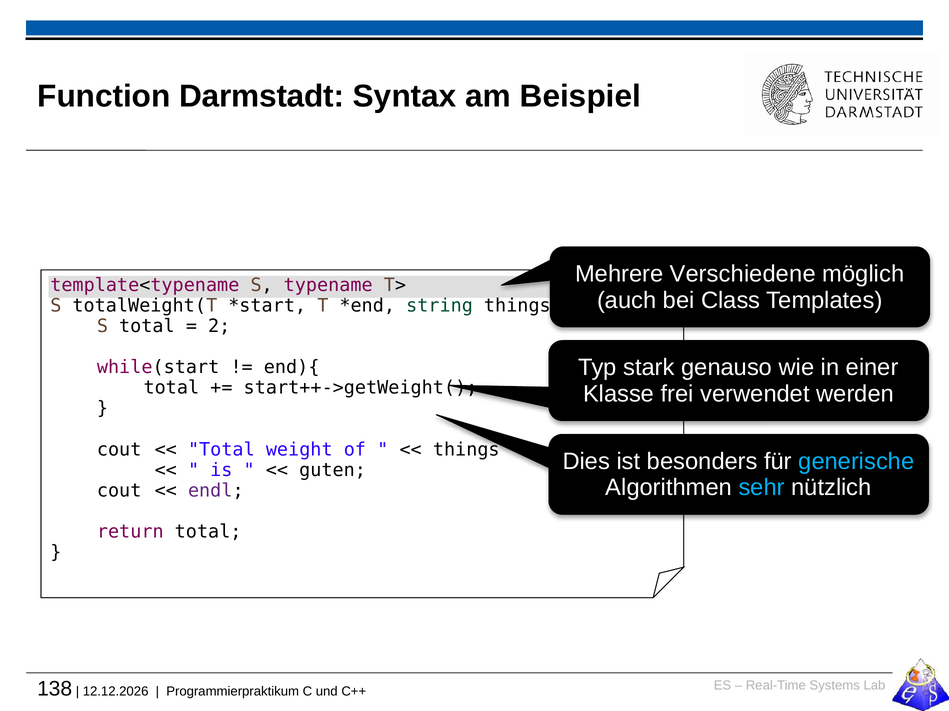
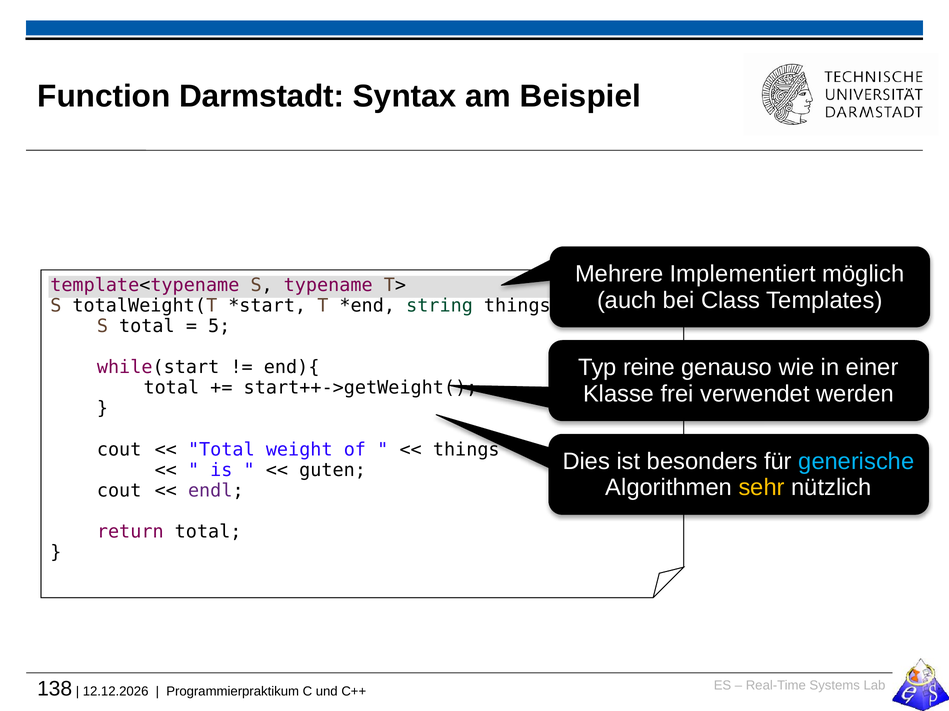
Verschiedene: Verschiedene -> Implementiert (743, 274)
2: 2 -> 5 (219, 326)
stark: stark -> reine (649, 368)
sehr colour: light blue -> yellow (762, 488)
